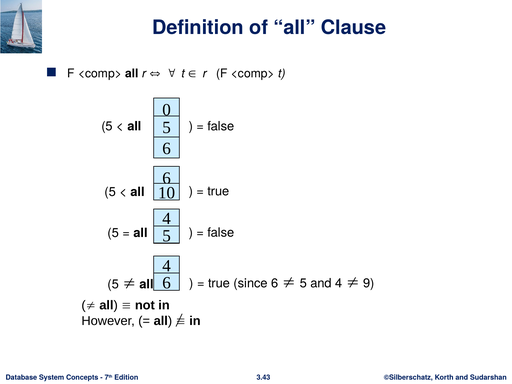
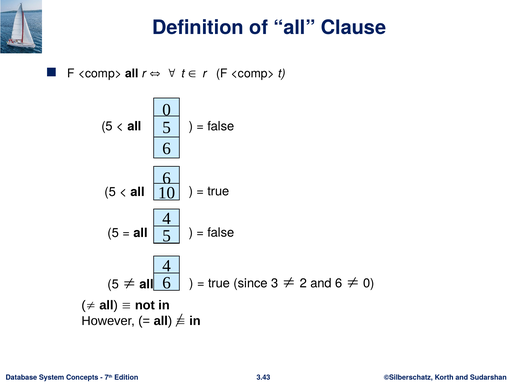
since 6: 6 -> 3 (275, 283)
5: 5 -> 2 (303, 283)
and 4: 4 -> 6 (339, 283)
9: 9 -> 0 (369, 283)
